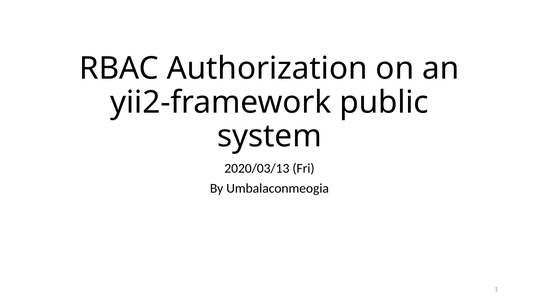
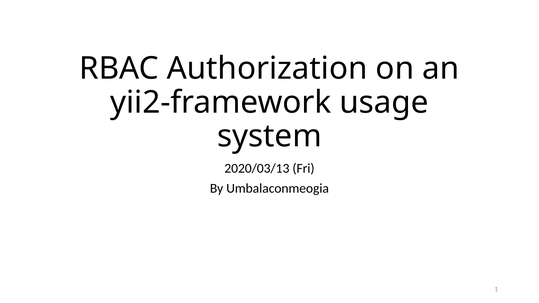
public: public -> usage (384, 102)
